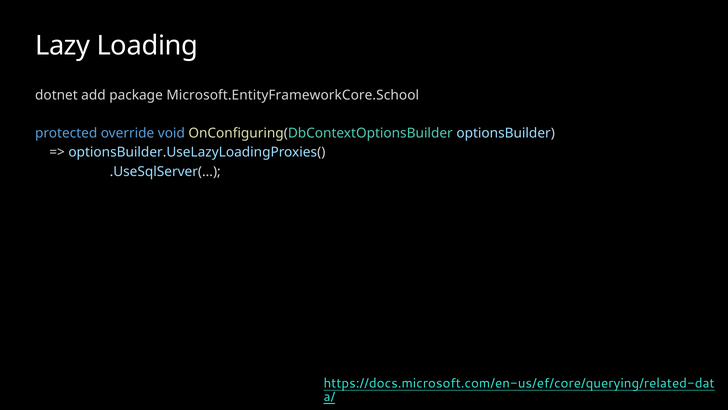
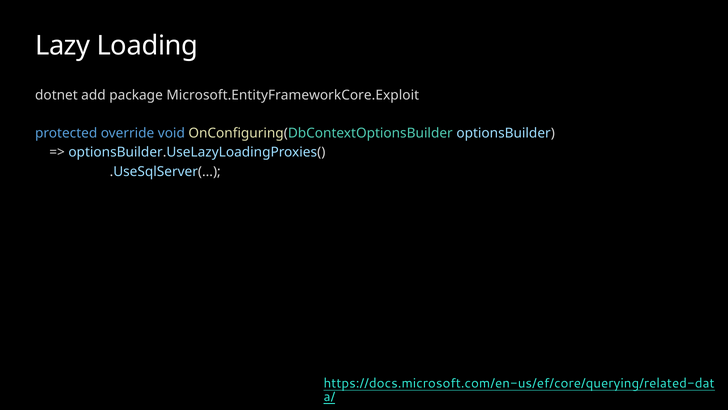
Microsoft.EntityFrameworkCore.School: Microsoft.EntityFrameworkCore.School -> Microsoft.EntityFrameworkCore.Exploit (293, 95)
